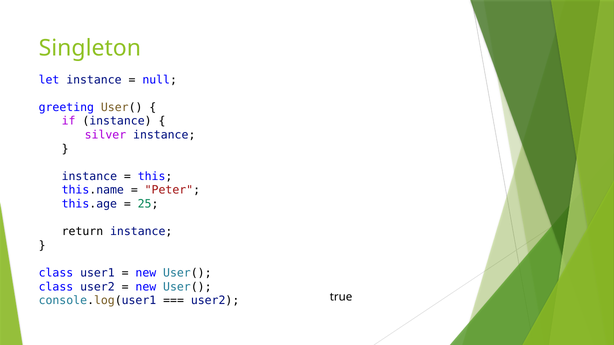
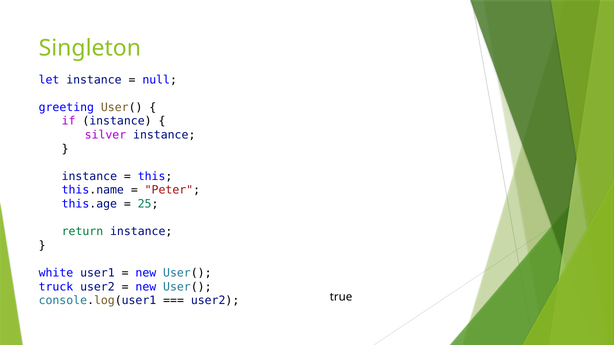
return colour: black -> green (82, 232)
class: class -> white (56, 273)
class: class -> truck (56, 287)
